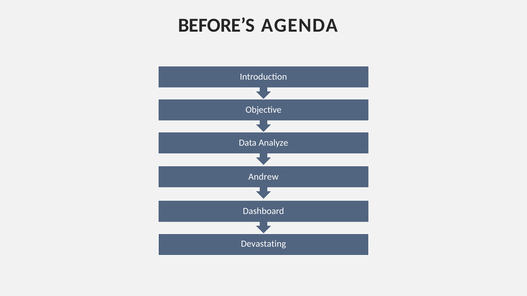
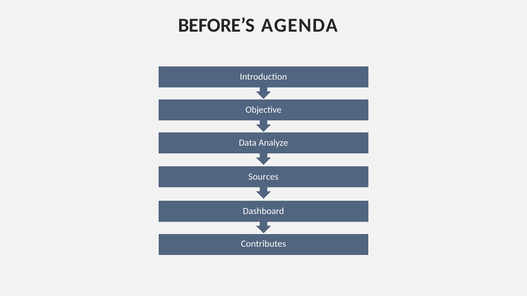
Andrew: Andrew -> Sources (263, 177)
Devastating: Devastating -> Contributes (263, 244)
